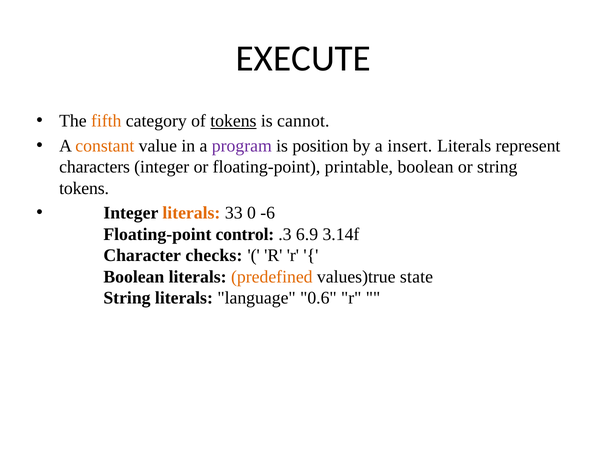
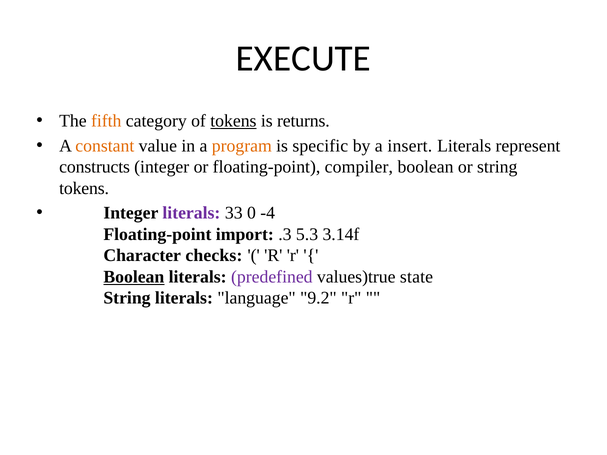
cannot: cannot -> returns (303, 121)
program colour: purple -> orange (242, 146)
position: position -> specific (320, 146)
characters: characters -> constructs (95, 167)
printable: printable -> compiler (359, 167)
literals colour: orange -> purple (191, 213)
-6: -6 -> -4 (268, 213)
control: control -> import (245, 234)
6.9: 6.9 -> 5.3 (307, 234)
Boolean underline: none -> present (134, 277)
predefined colour: orange -> purple (272, 277)
0.6: 0.6 -> 9.2 (318, 298)
